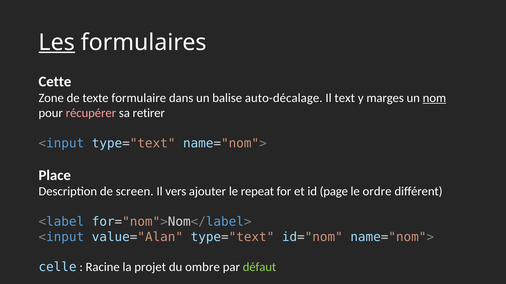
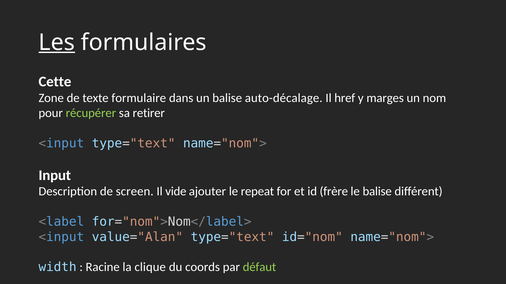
text: text -> href (345, 98)
nom underline: present -> none (434, 98)
récupérer colour: pink -> light green (91, 113)
Place: Place -> Input (55, 176)
vers: vers -> vide (176, 192)
page: page -> frère (334, 192)
le ordre: ordre -> balise (377, 192)
celle: celle -> width (58, 268)
projet: projet -> clique (150, 268)
ombre: ombre -> coords (203, 268)
